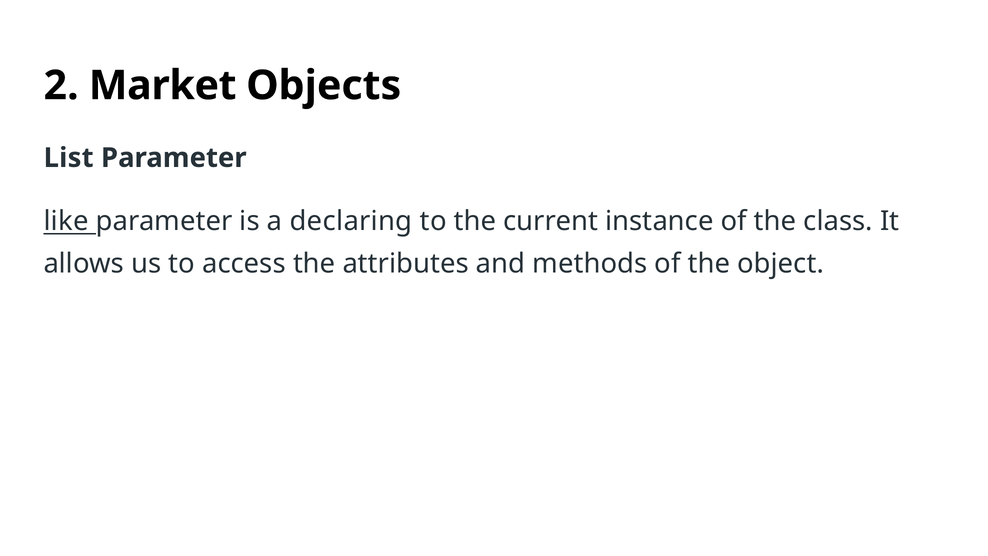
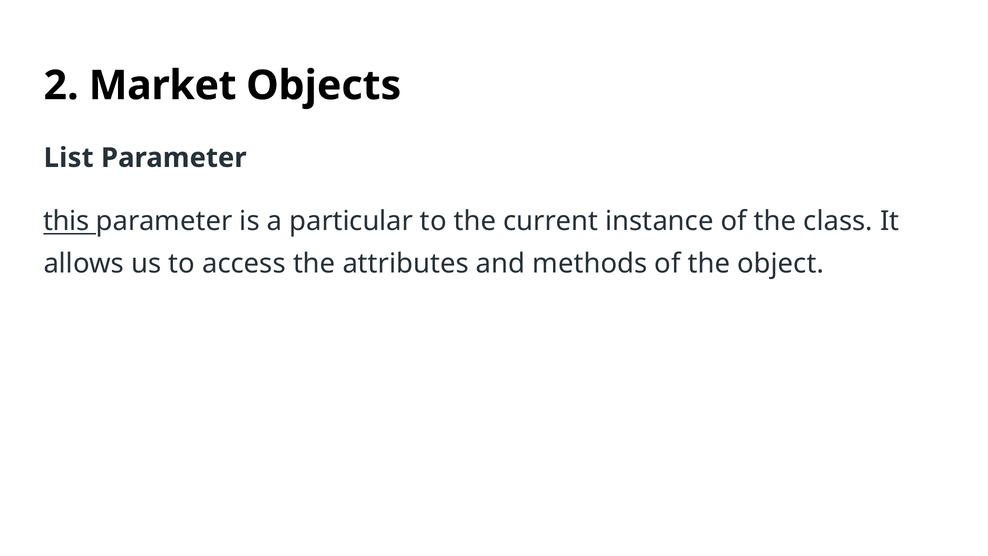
like: like -> this (66, 221)
declaring: declaring -> particular (351, 221)
